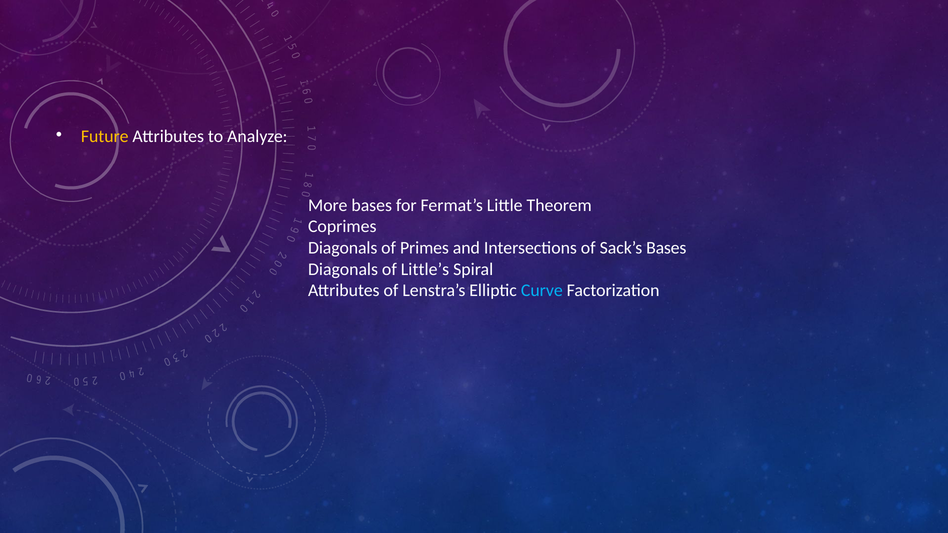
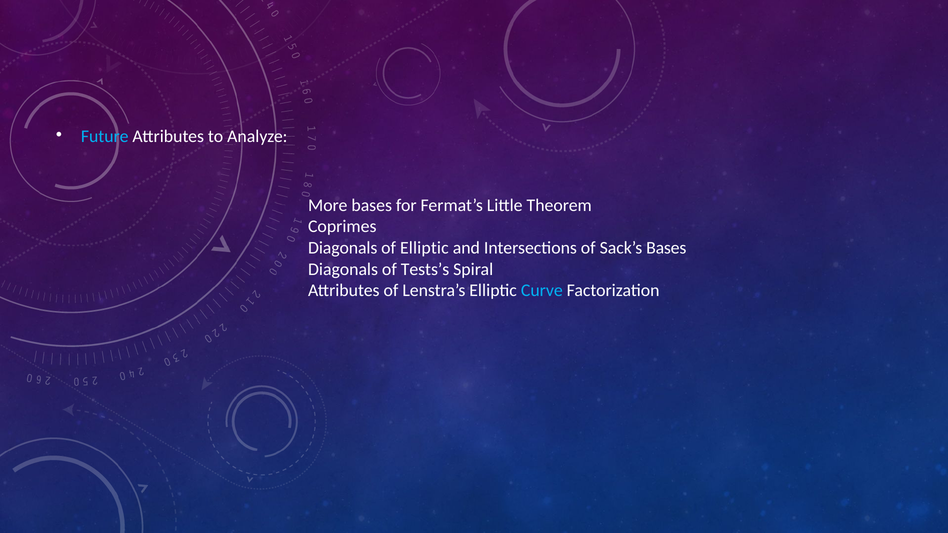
Future colour: yellow -> light blue (105, 137)
of Primes: Primes -> Elliptic (424, 248)
Little’s: Little’s -> Tests’s (425, 269)
